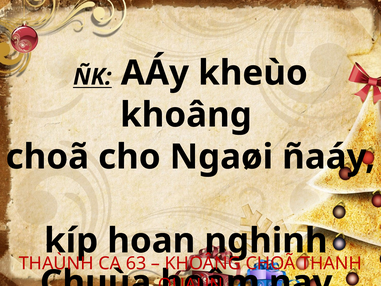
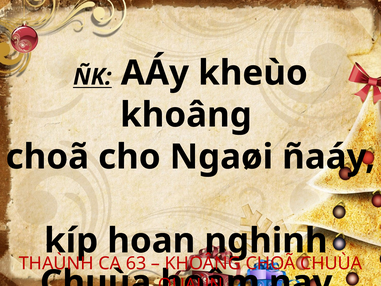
THANH: THANH -> CHUÙA (331, 263)
